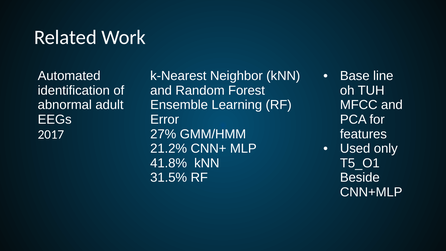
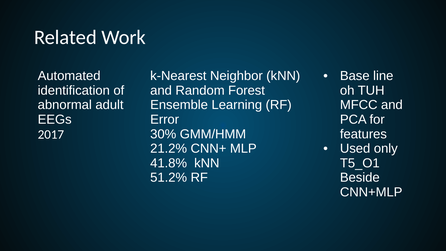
27%: 27% -> 30% (163, 134)
31.5%: 31.5% -> 51.2% (169, 177)
